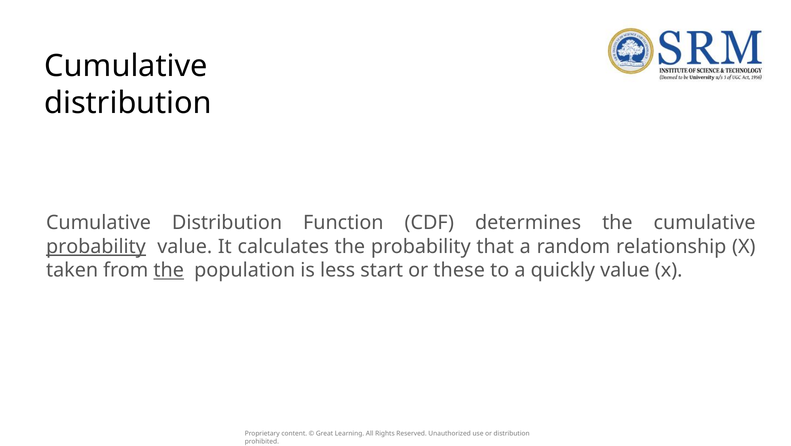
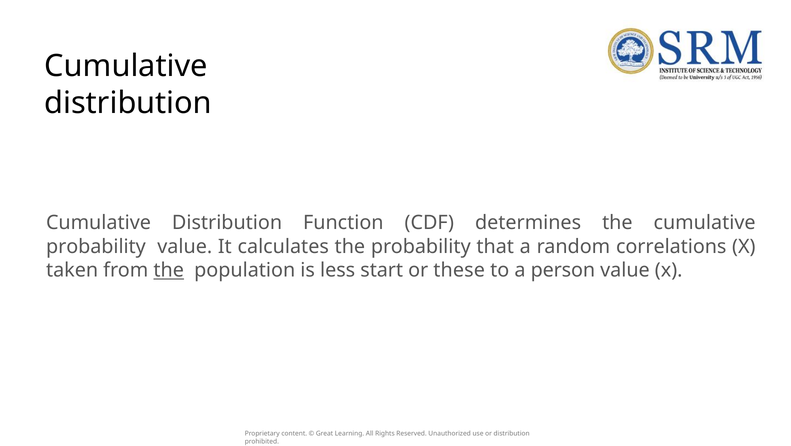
probability underline: present -> none (96, 246)
relationship: relationship -> correlations (671, 246)
quickly: quickly -> person (563, 270)
